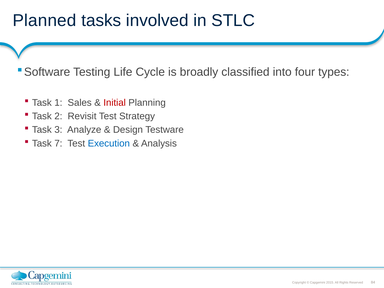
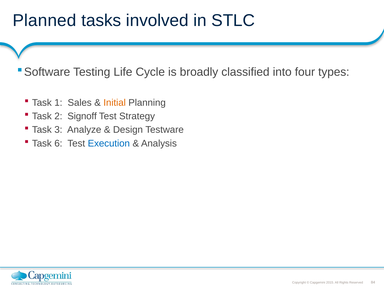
Initial colour: red -> orange (115, 103)
Revisit: Revisit -> Signoff (82, 116)
7: 7 -> 6 (58, 143)
